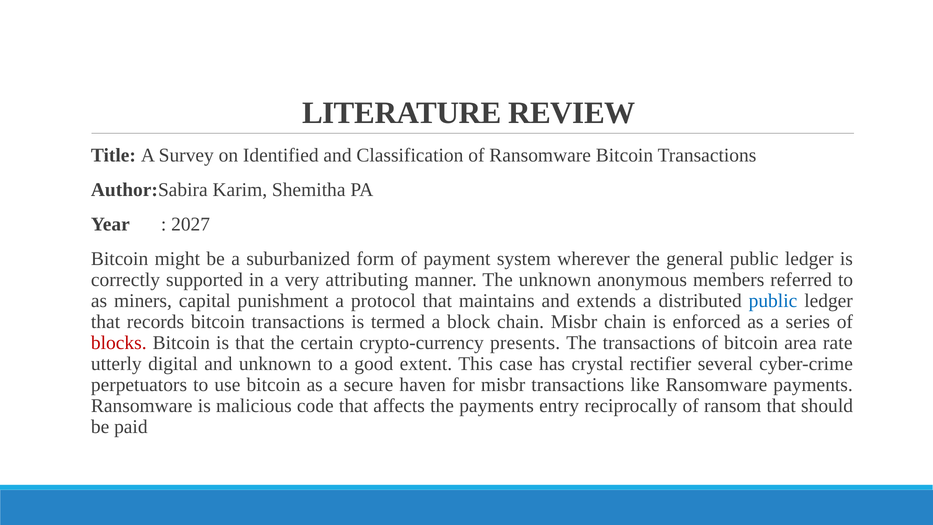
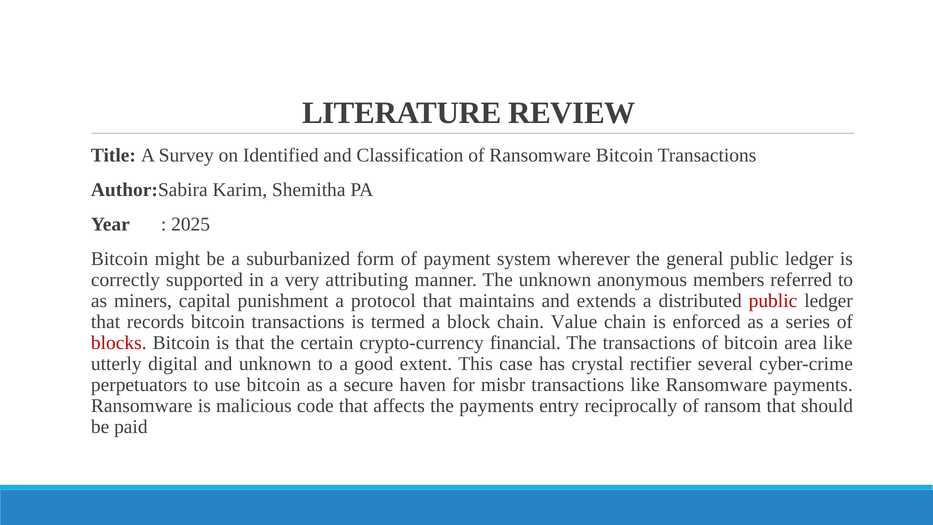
2027: 2027 -> 2025 (191, 224)
public colour: blue -> red (773, 301)
chain Misbr: Misbr -> Value (574, 322)
presents: presents -> financial (525, 343)
area rate: rate -> like (838, 343)
